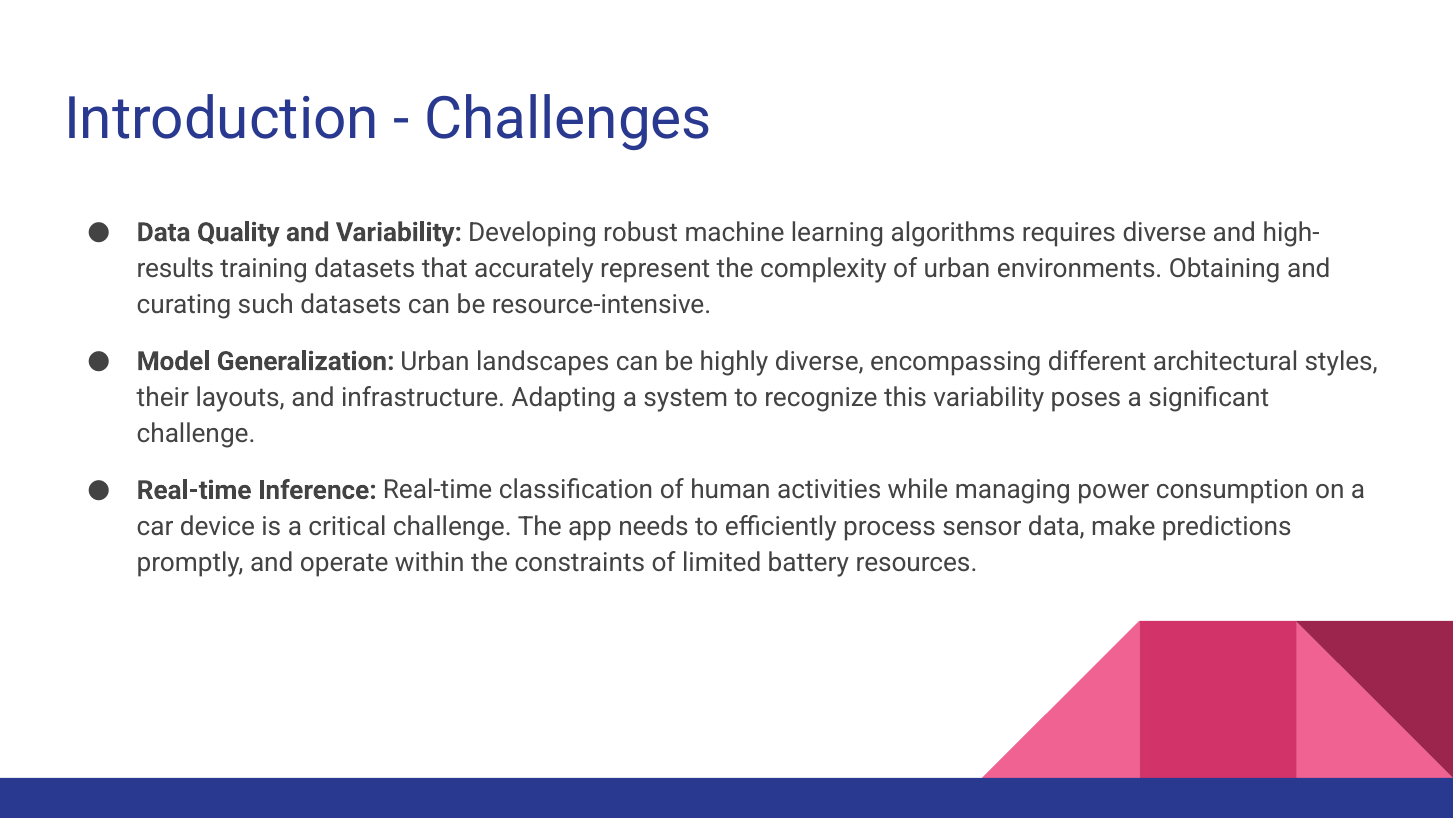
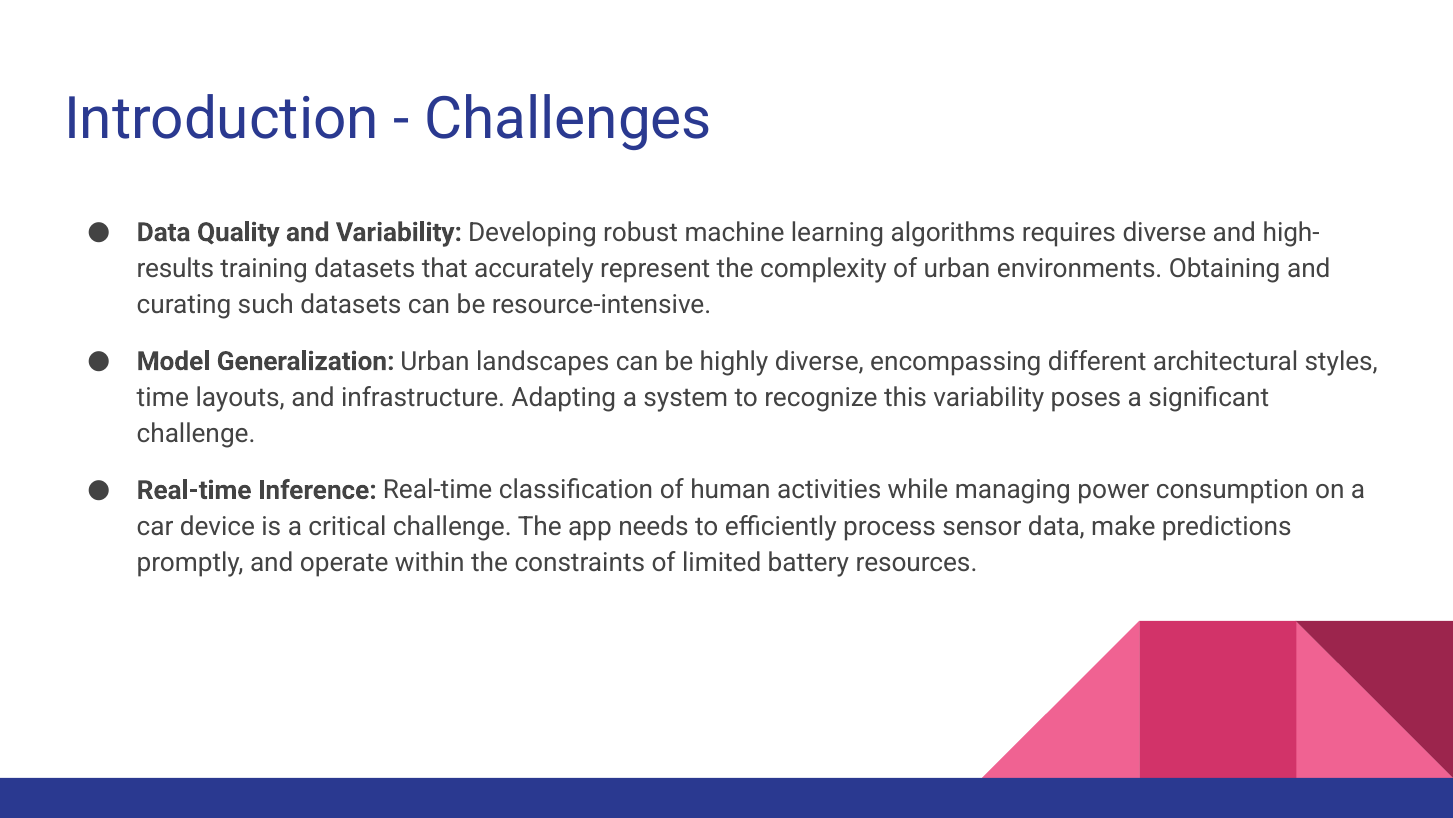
their: their -> time (163, 397)
